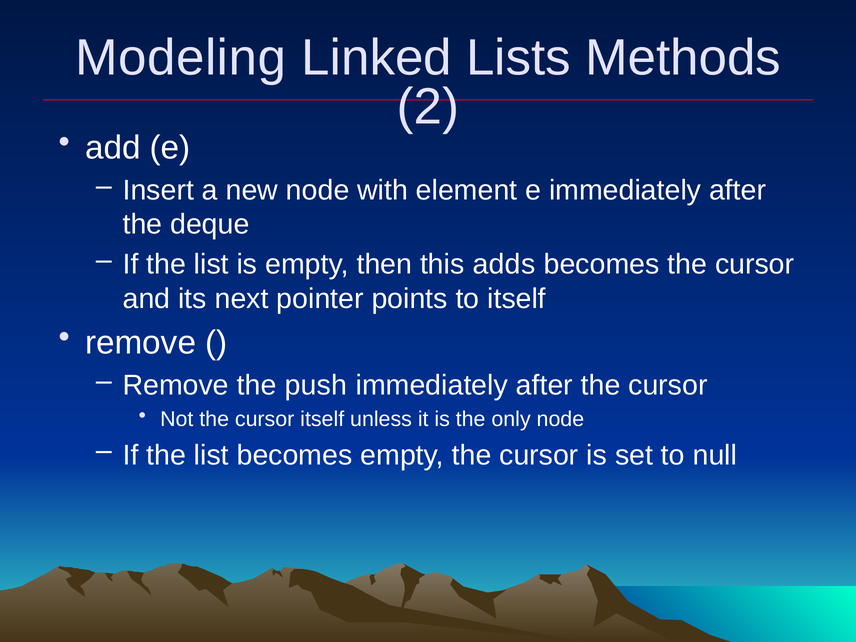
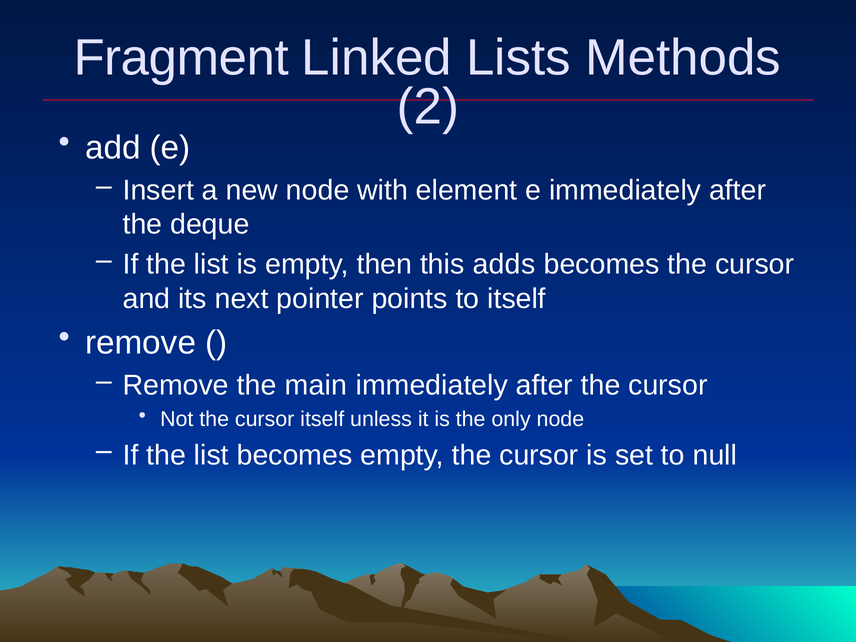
Modeling: Modeling -> Fragment (181, 58)
push: push -> main (316, 385)
